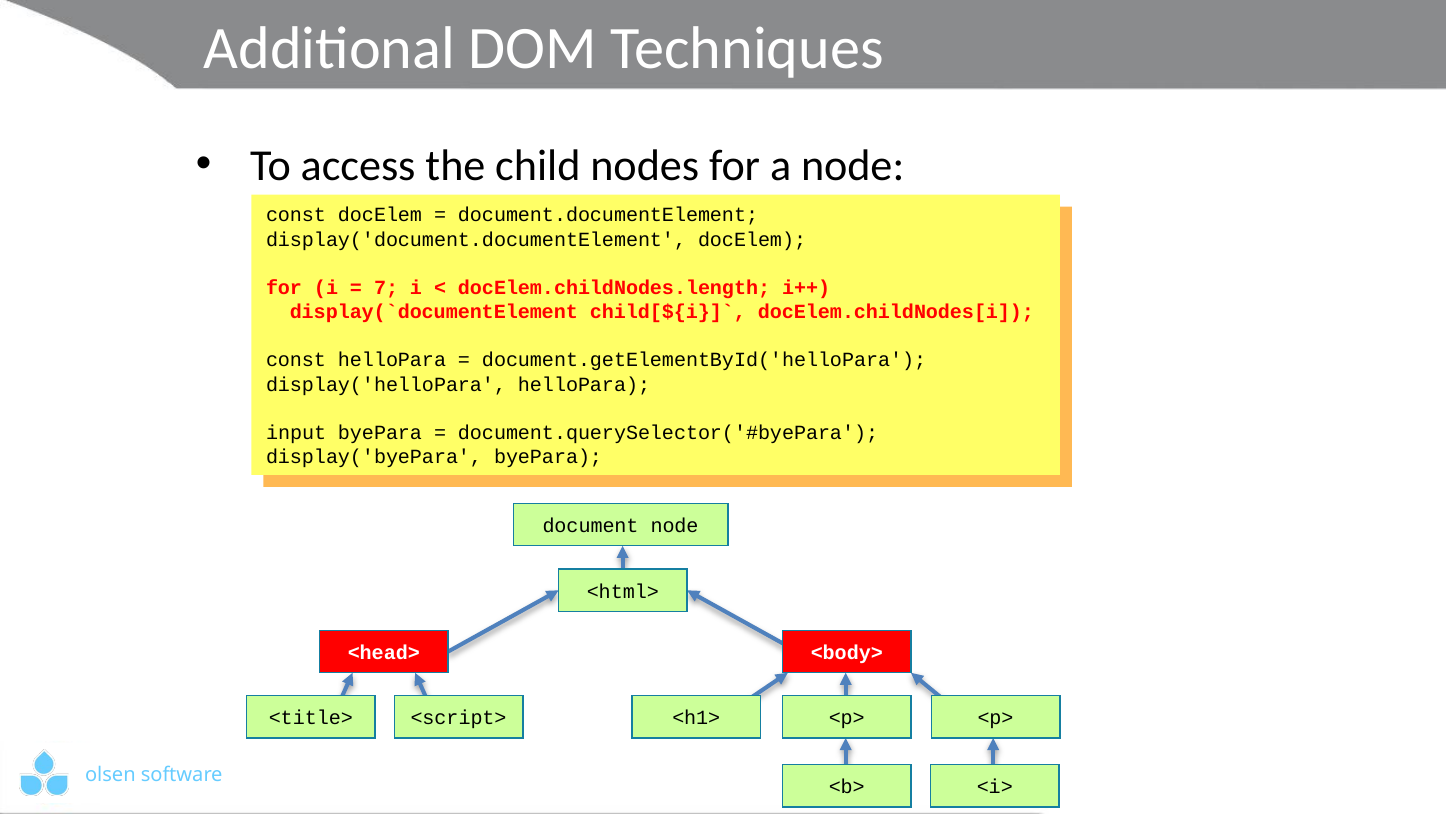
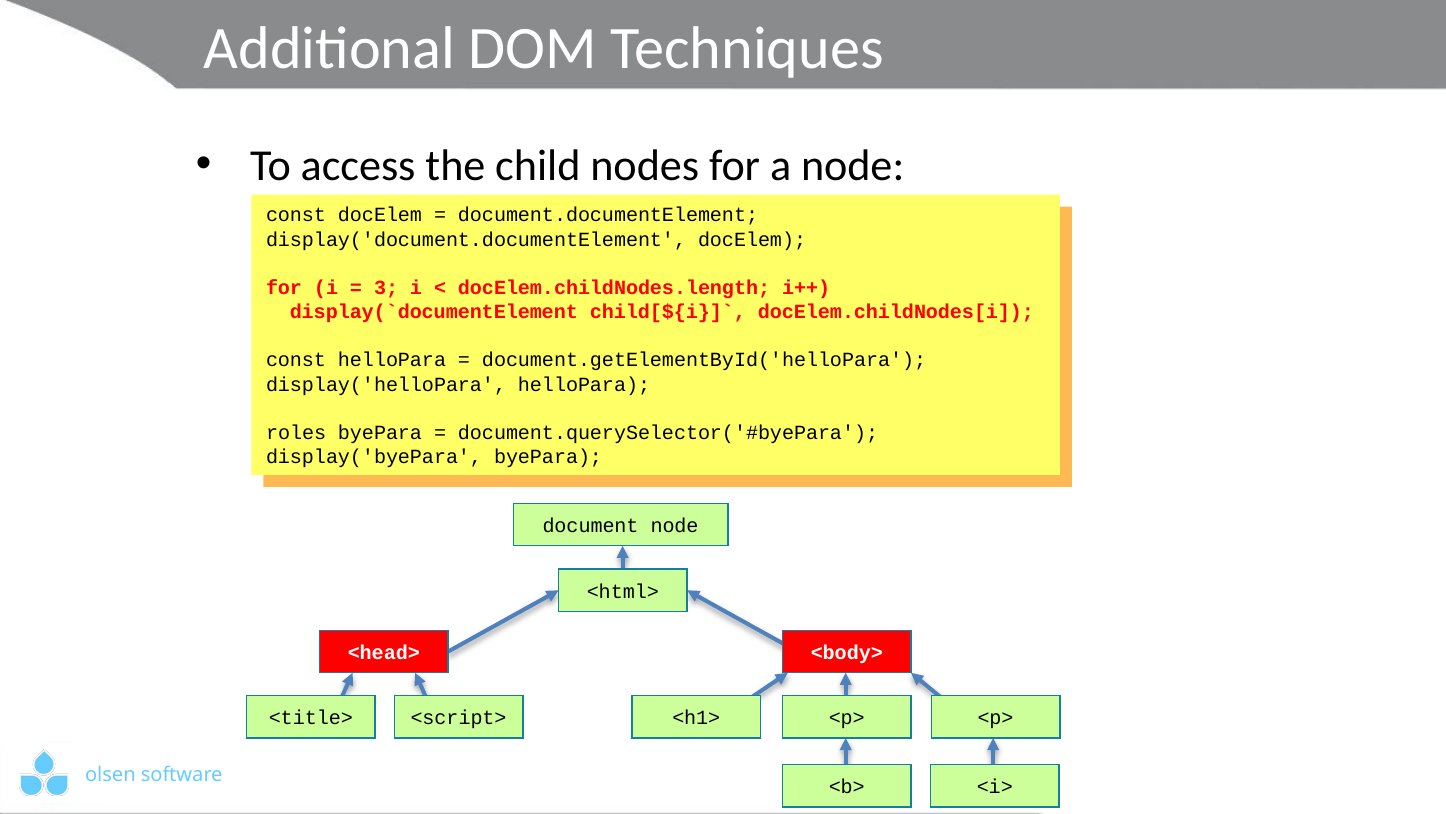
7: 7 -> 3 (386, 288)
input: input -> roles (296, 432)
